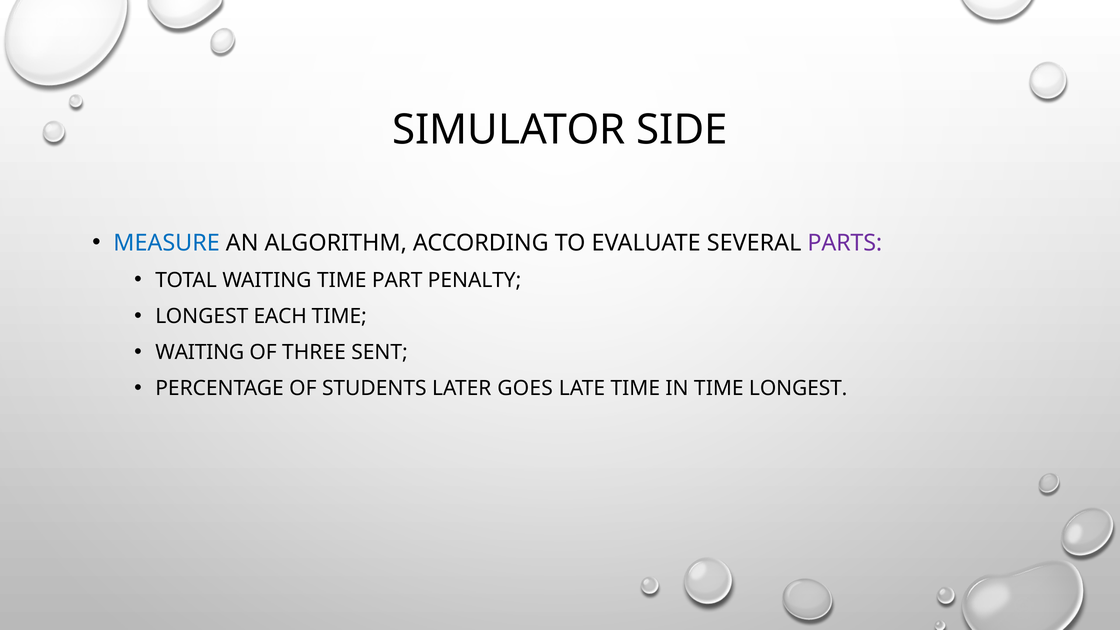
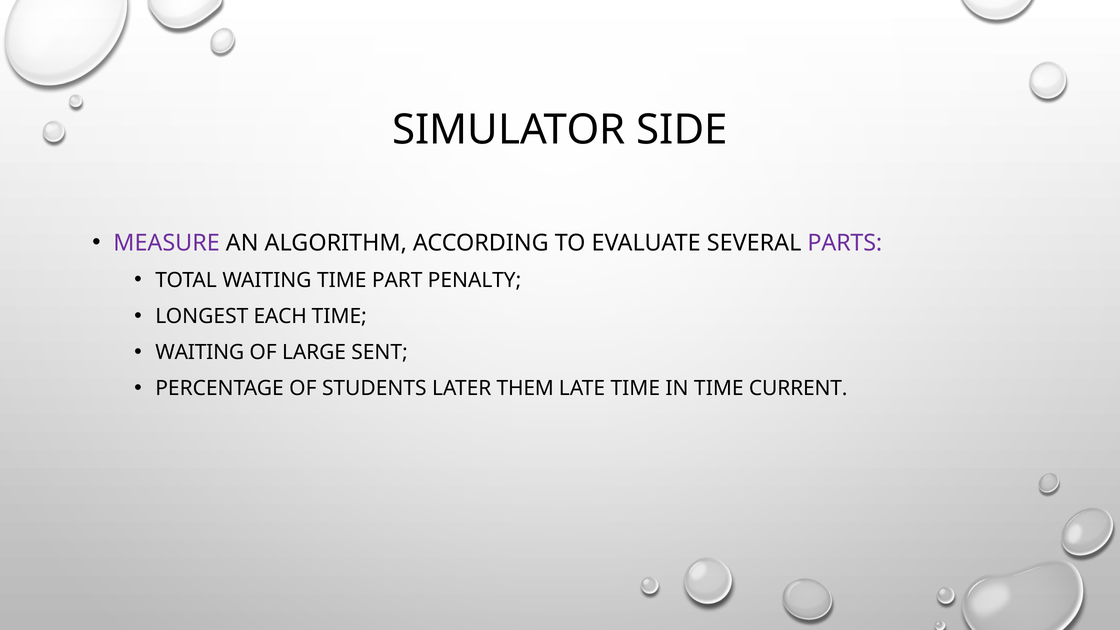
MEASURE colour: blue -> purple (167, 243)
THREE: THREE -> LARGE (314, 352)
GOES: GOES -> THEM (525, 388)
TIME LONGEST: LONGEST -> CURRENT (798, 388)
